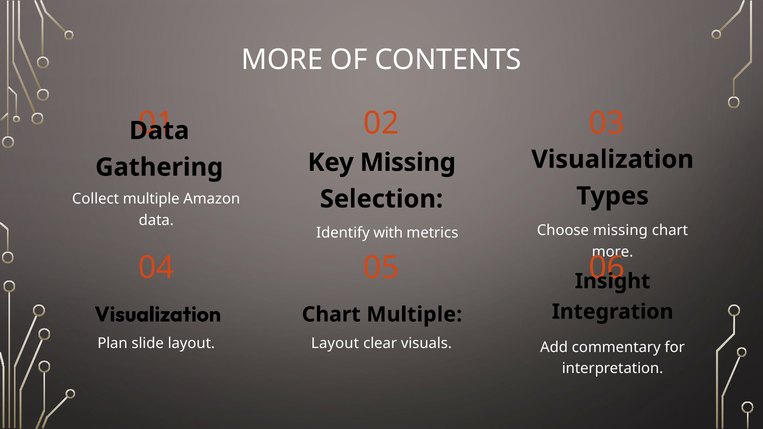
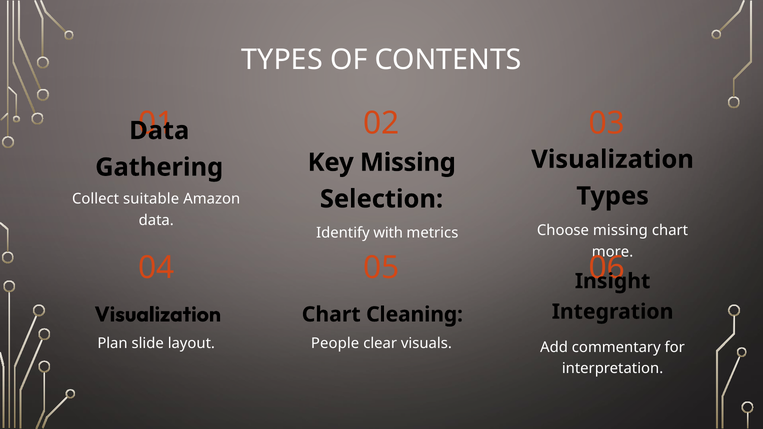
MORE: MORE -> TYPES (282, 60)
Collect multiple: multiple -> suitable (151, 199)
Chart Multiple: Multiple -> Cleaning (415, 315)
layout Layout: Layout -> People (335, 344)
